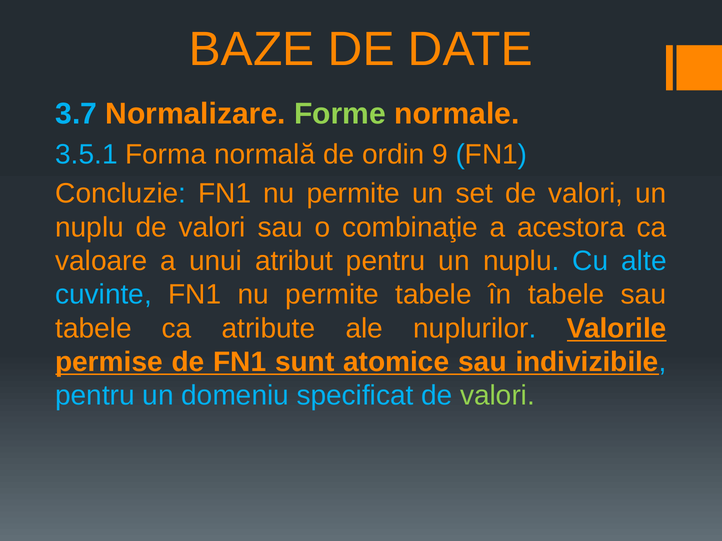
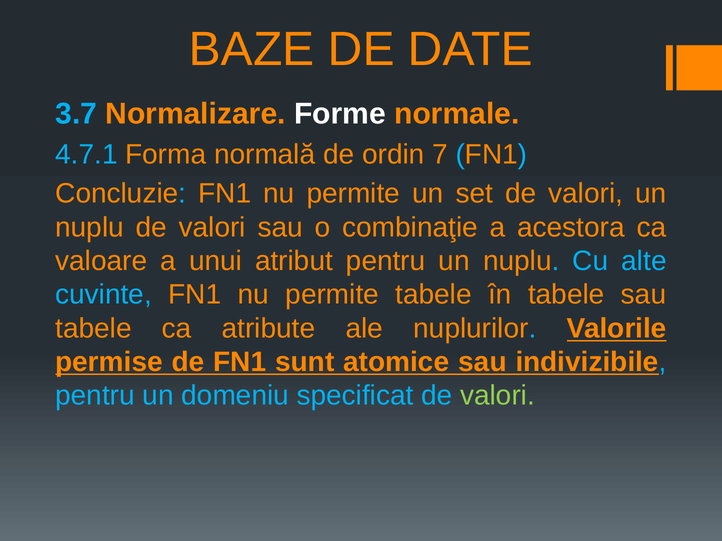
Forme colour: light green -> white (340, 114)
3.5.1: 3.5.1 -> 4.7.1 (86, 154)
9: 9 -> 7 (440, 154)
